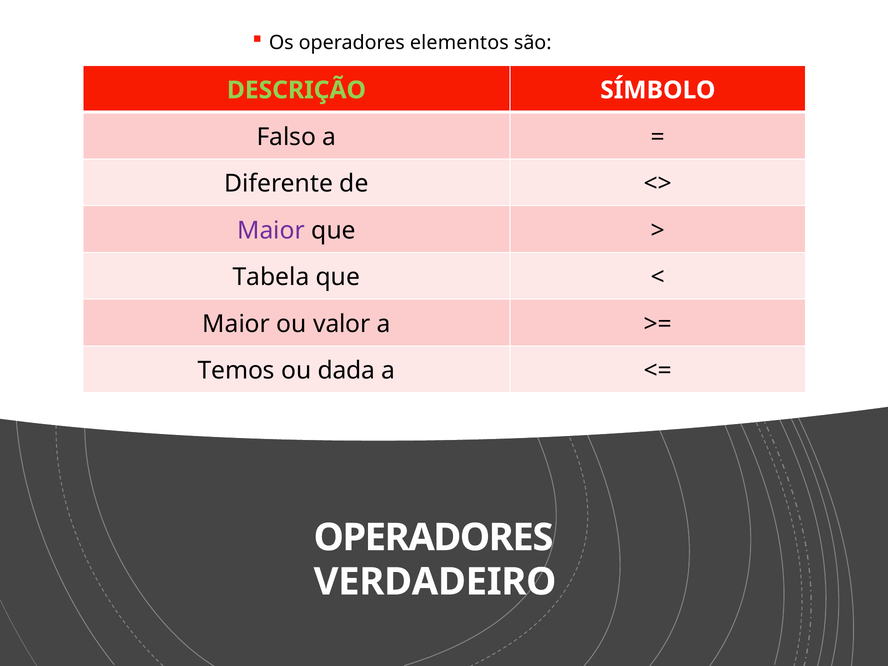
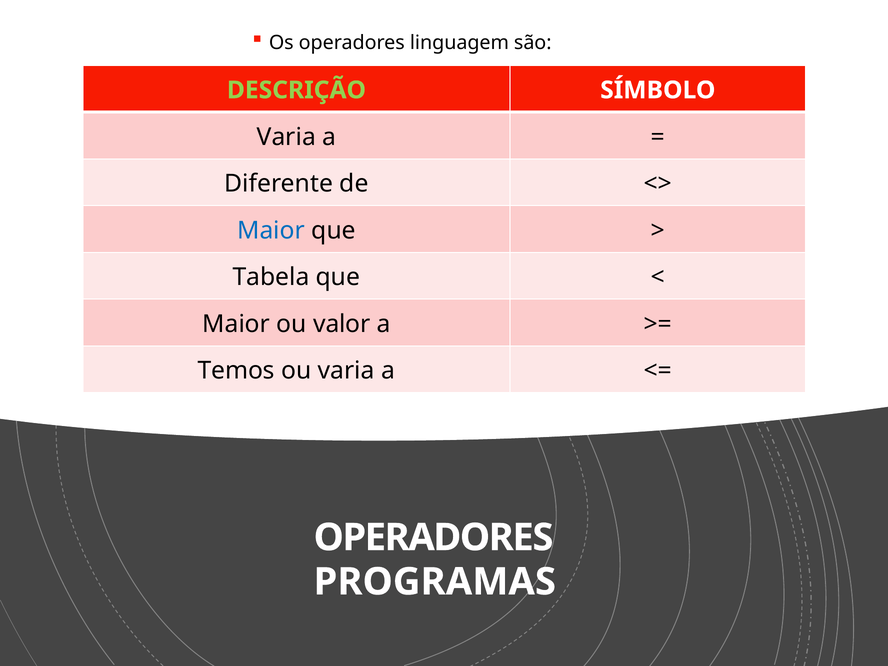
elementos: elementos -> linguagem (459, 43)
Falso: Falso -> Varia (286, 137)
Maior colour: purple -> blue (271, 230)
ou dada: dada -> varia (346, 371)
VERDADEIRO: VERDADEIRO -> PROGRAMAS (435, 582)
